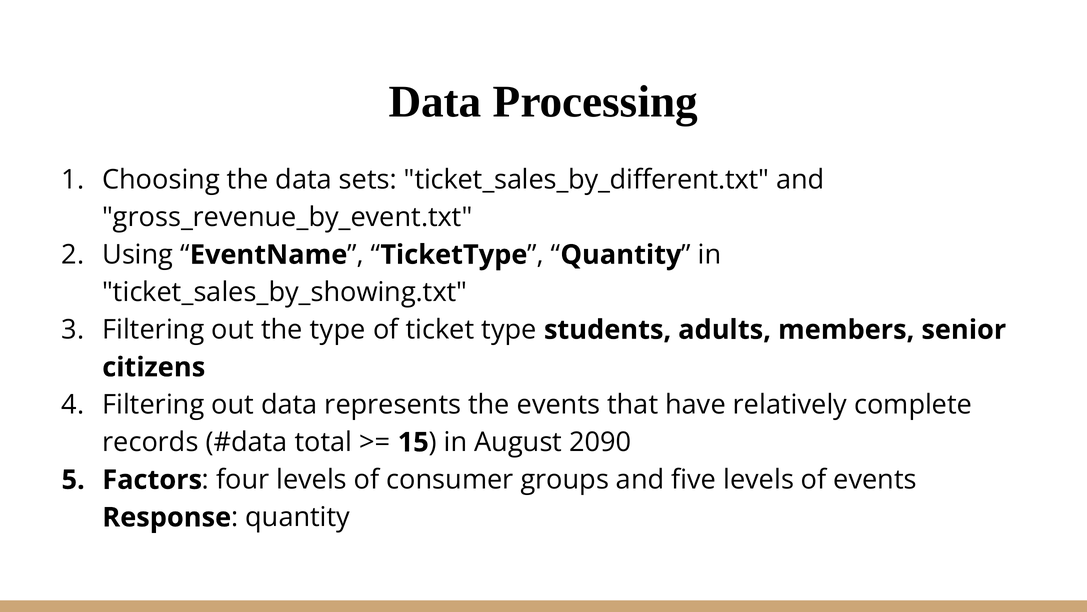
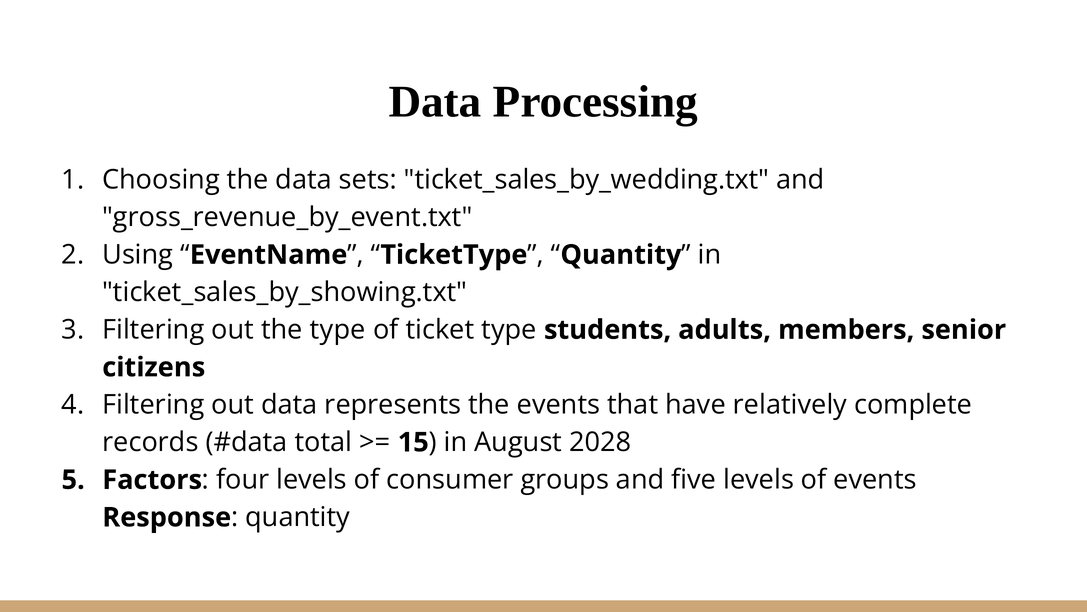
ticket_sales_by_different.txt: ticket_sales_by_different.txt -> ticket_sales_by_wedding.txt (587, 180)
2090: 2090 -> 2028 (600, 442)
